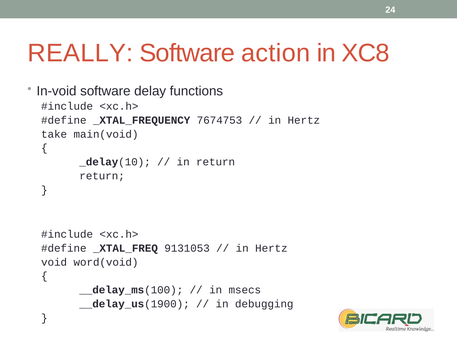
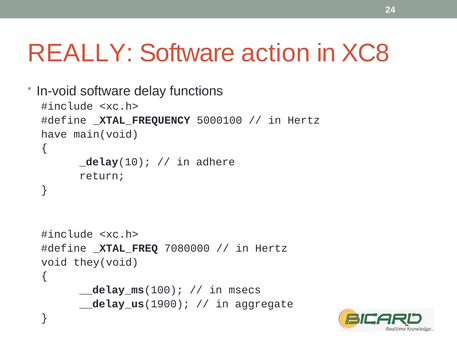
7674753: 7674753 -> 5000100 (220, 120)
take: take -> have (54, 134)
in return: return -> adhere (216, 162)
9131053: 9131053 -> 7080000 (187, 248)
word(void: word(void -> they(void (106, 262)
debugging: debugging -> aggregate (264, 304)
